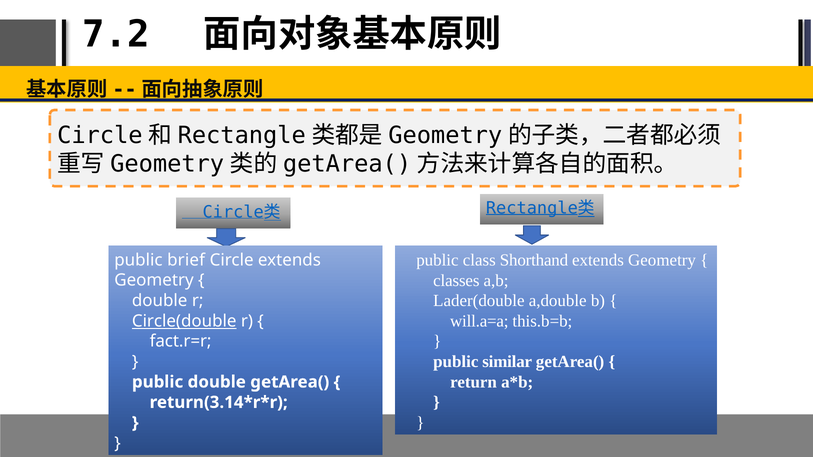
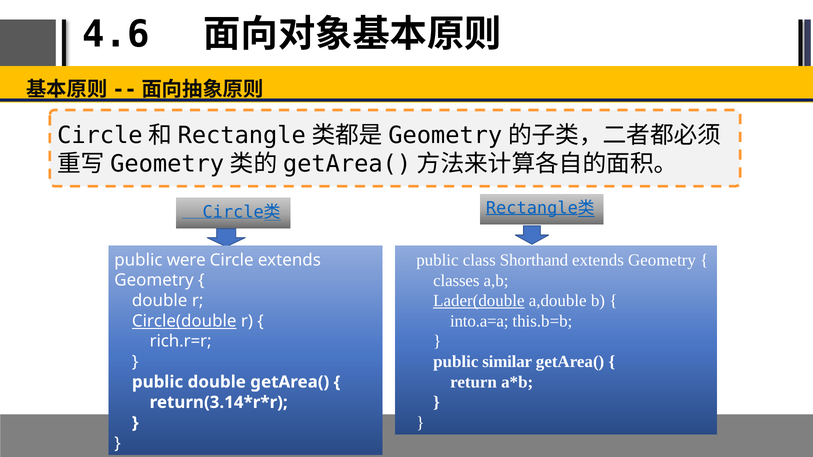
7.2: 7.2 -> 4.6 (116, 34)
brief: brief -> were (186, 260)
Lader(double underline: none -> present (479, 301)
will.a=a: will.a=a -> into.a=a (479, 321)
fact.r=r: fact.r=r -> rich.r=r (181, 342)
